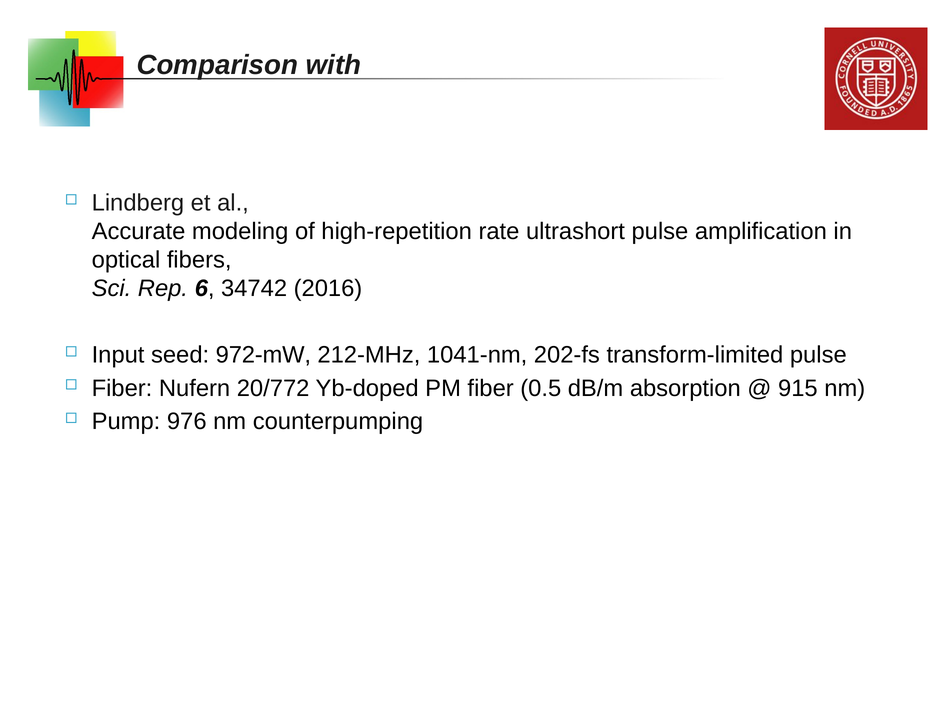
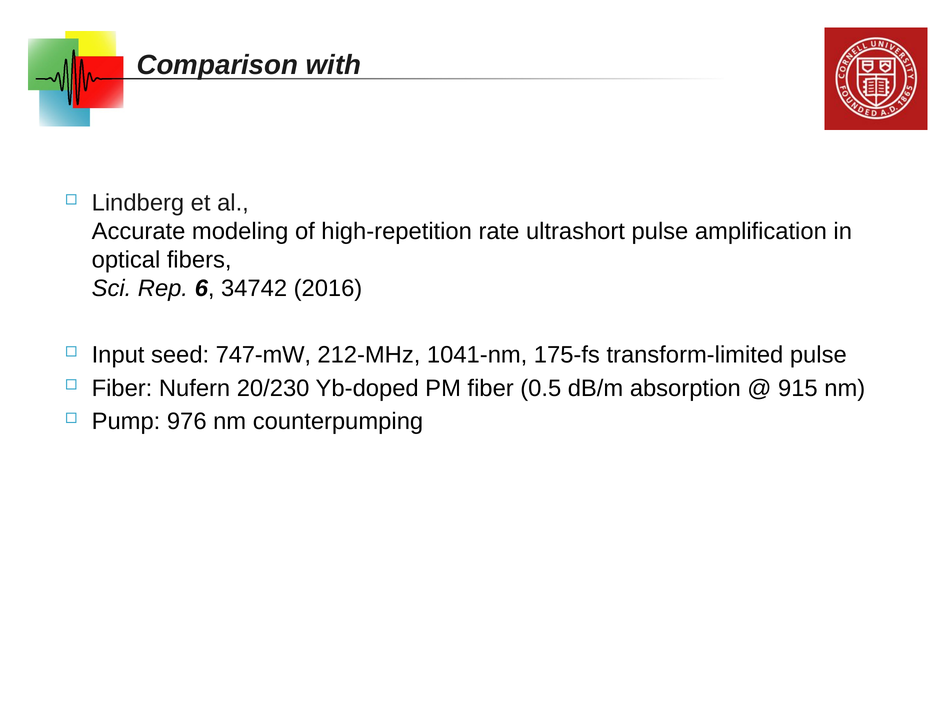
972-mW: 972-mW -> 747-mW (263, 355)
202-fs: 202-fs -> 175-fs (567, 355)
20/772: 20/772 -> 20/230 (273, 388)
